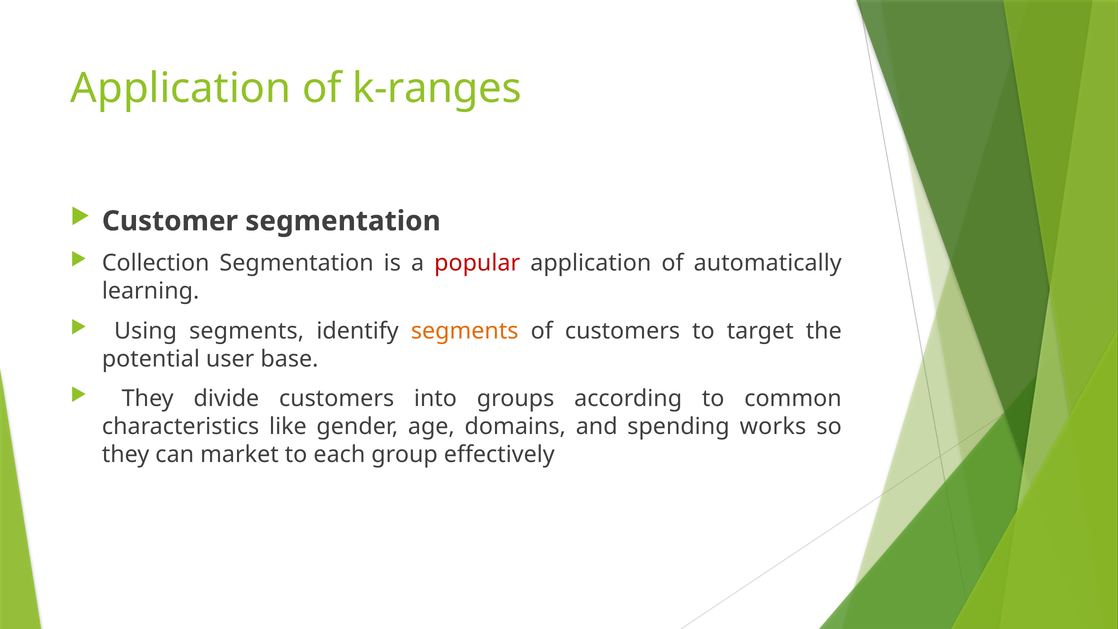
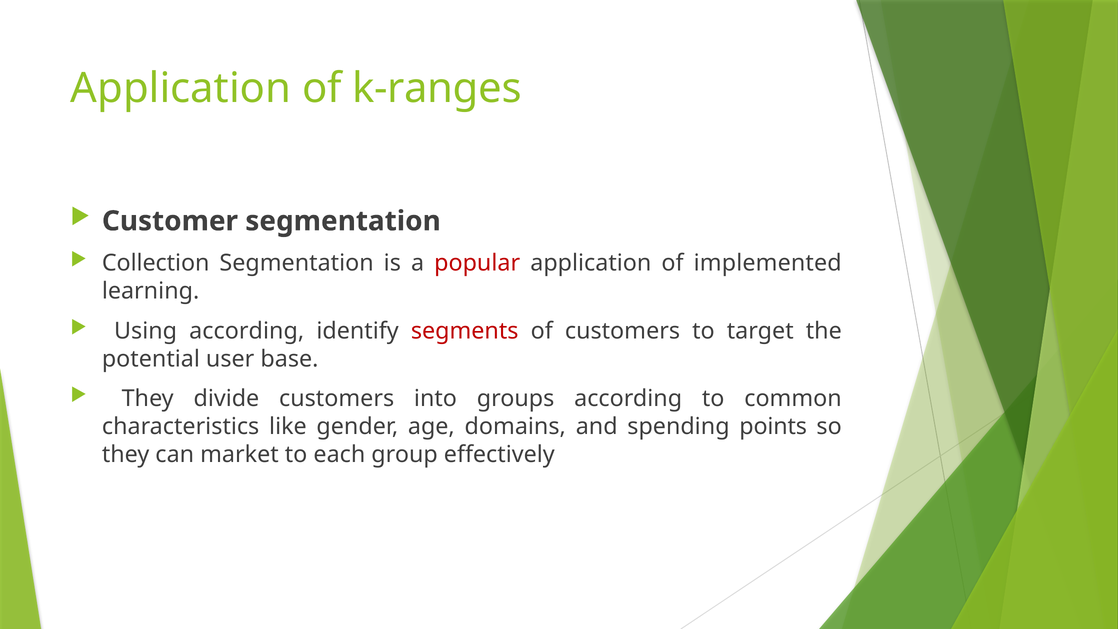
automatically: automatically -> implemented (768, 263)
Using segments: segments -> according (247, 331)
segments colour: orange -> red (465, 331)
works: works -> points (773, 426)
